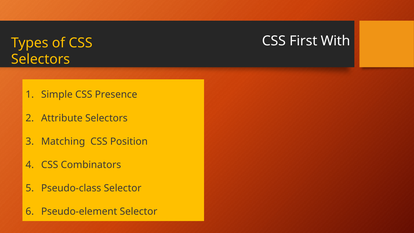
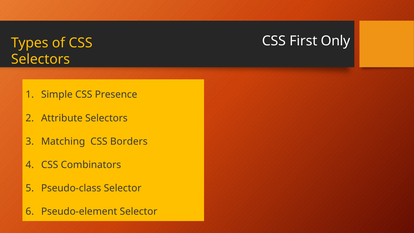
With: With -> Only (335, 41)
Position: Position -> Borders (129, 141)
